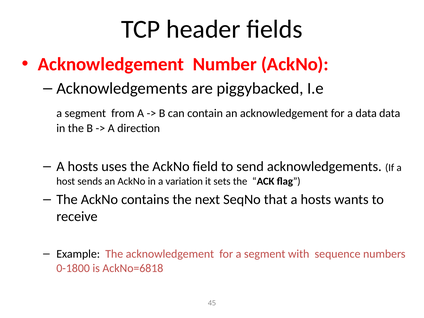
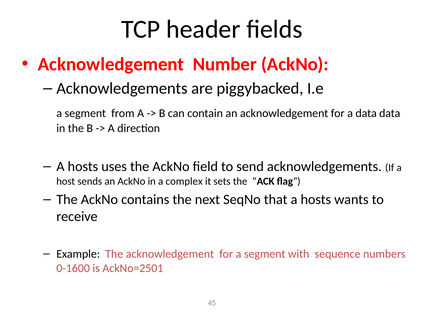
variation: variation -> complex (184, 181)
0-1800: 0-1800 -> 0-1600 (73, 268)
AckNo=6818: AckNo=6818 -> AckNo=2501 (133, 268)
